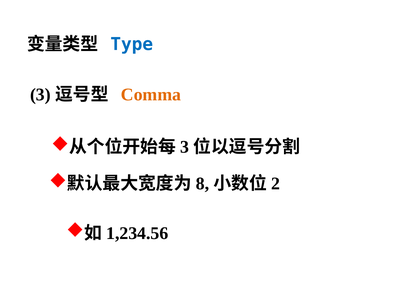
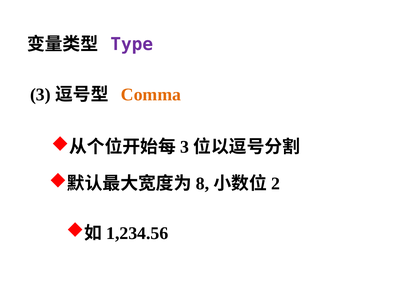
Type colour: blue -> purple (132, 44)
